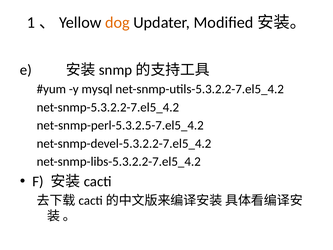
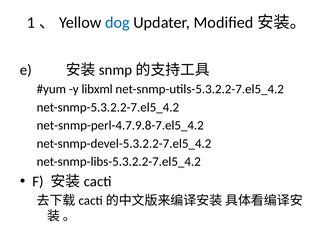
dog colour: orange -> blue (117, 23)
mysql: mysql -> libxml (97, 89)
net-snmp-perl-5.3.2.5-7.el5_4.2: net-snmp-perl-5.3.2.5-7.el5_4.2 -> net-snmp-perl-4.7.9.8-7.el5_4.2 (120, 125)
